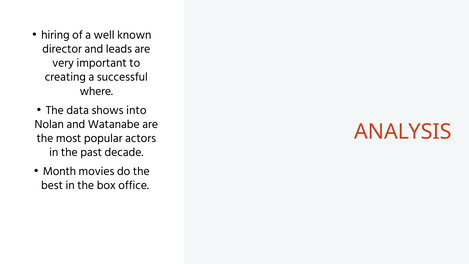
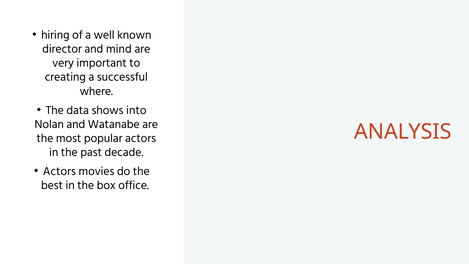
leads: leads -> mind (119, 49)
Month: Month -> Actors (59, 171)
